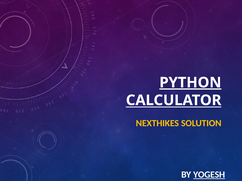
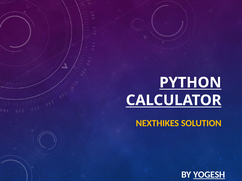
PYTHON underline: present -> none (190, 83)
